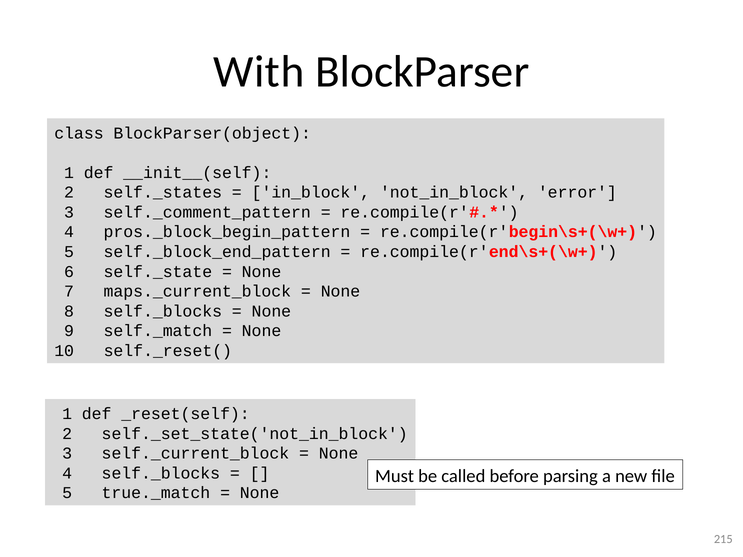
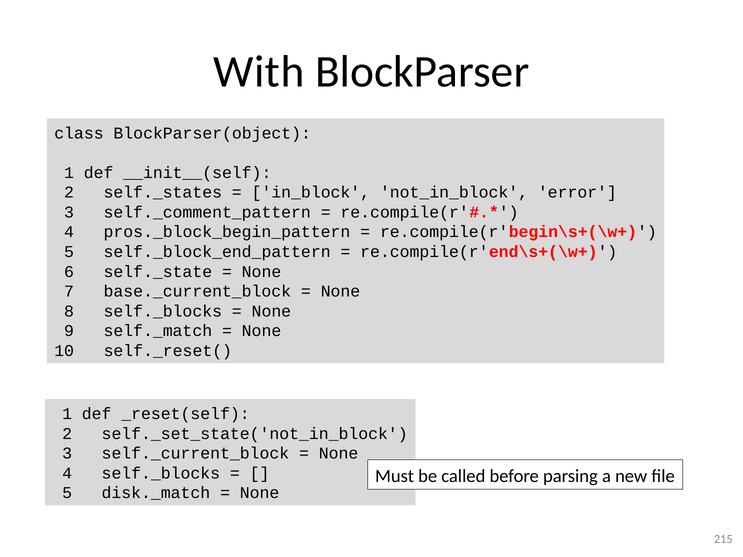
maps._current_block: maps._current_block -> base._current_block (197, 292)
true._match: true._match -> disk._match (156, 493)
